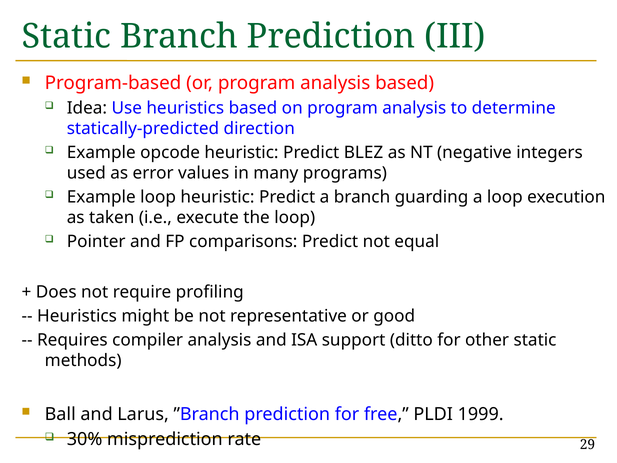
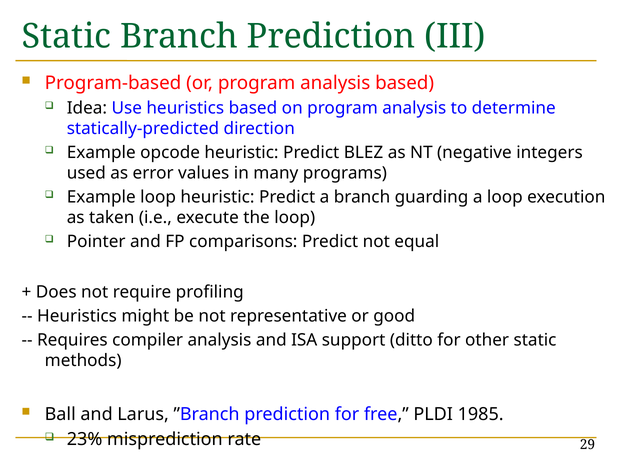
1999: 1999 -> 1985 (481, 414)
30%: 30% -> 23% (85, 439)
